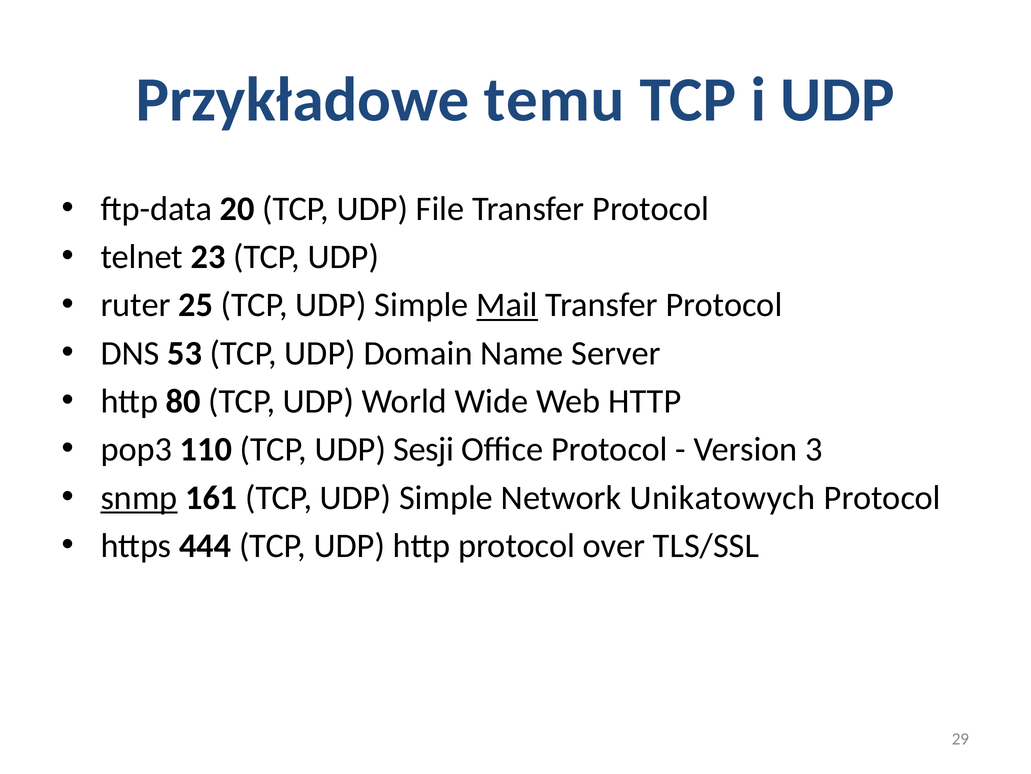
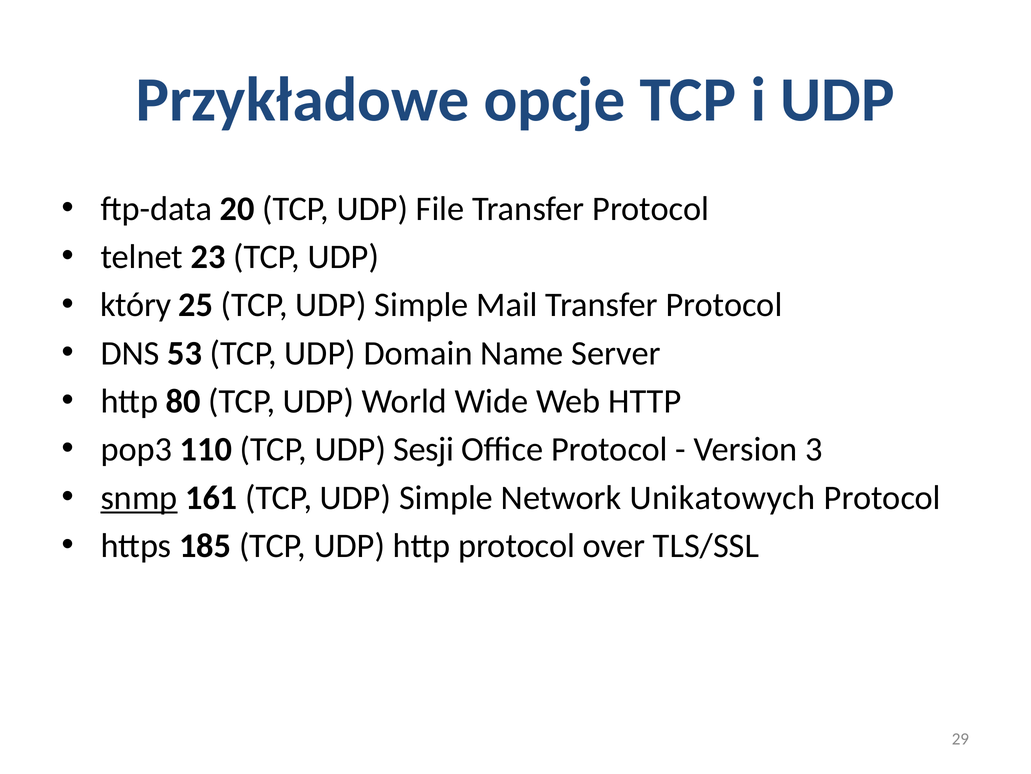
temu: temu -> opcje (554, 100)
ruter: ruter -> który (136, 305)
Mail underline: present -> none (507, 305)
444: 444 -> 185 (205, 545)
